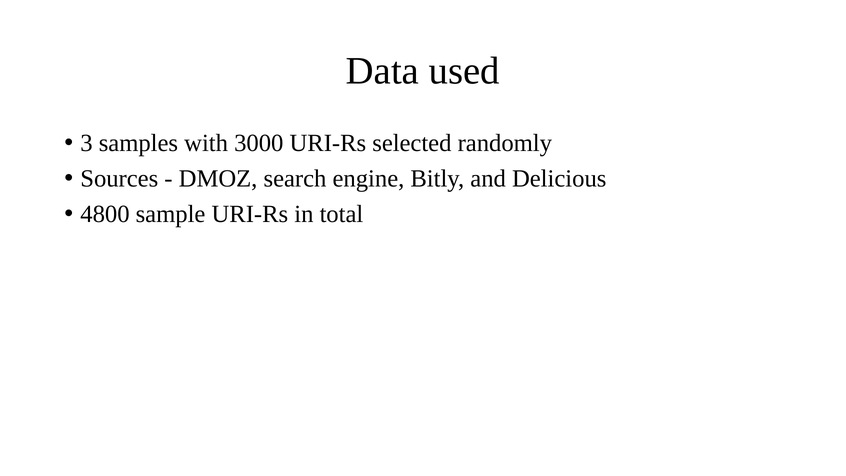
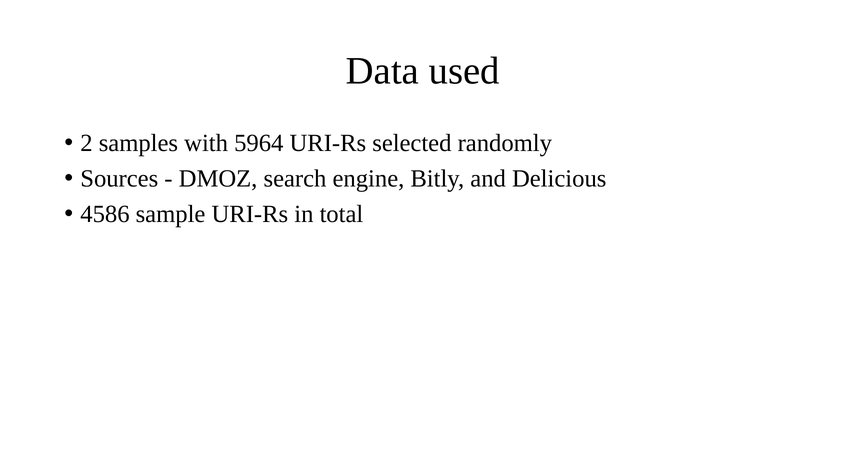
3: 3 -> 2 (87, 143)
3000: 3000 -> 5964 (259, 143)
4800: 4800 -> 4586 (105, 214)
